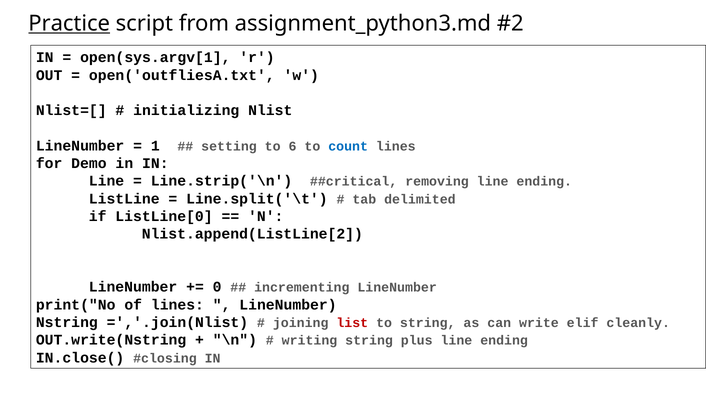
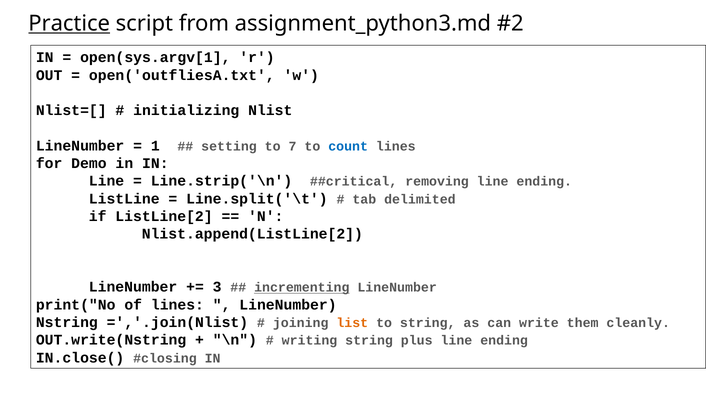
6: 6 -> 7 (293, 146)
ListLine[0: ListLine[0 -> ListLine[2 (164, 217)
0: 0 -> 3 (217, 287)
incrementing underline: none -> present (302, 288)
list colour: red -> orange (352, 323)
elif: elif -> them (583, 323)
